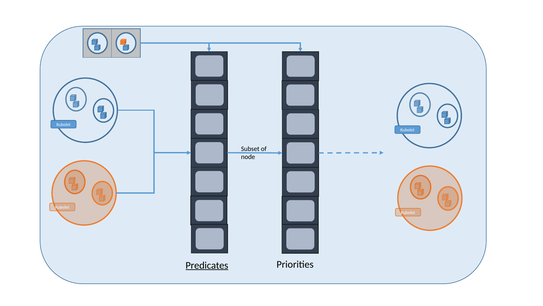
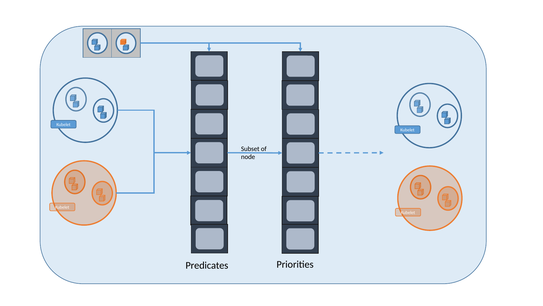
Predicates underline: present -> none (207, 265)
